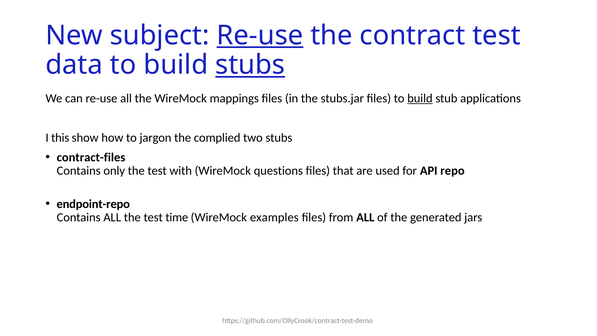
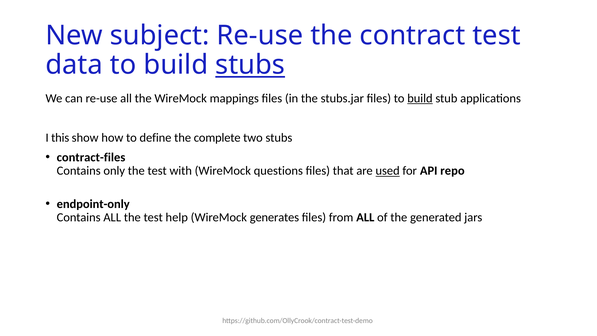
Re-use underline: present -> none (260, 35)
jargon: jargon -> define (155, 138)
complied: complied -> complete (217, 138)
used underline: none -> present (388, 171)
endpoint-repo: endpoint-repo -> endpoint-only (93, 204)
time: time -> help (177, 217)
examples: examples -> generates (274, 217)
